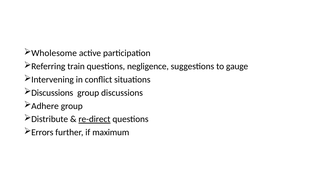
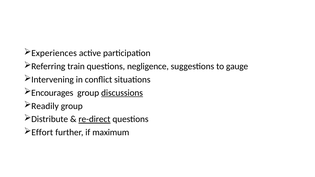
Wholesome: Wholesome -> Experiences (54, 53)
Discussions: Discussions -> Encourages (52, 93)
discussions underline: none -> present (122, 93)
Adhere: Adhere -> Readily (45, 106)
Errors: Errors -> Effort (42, 133)
